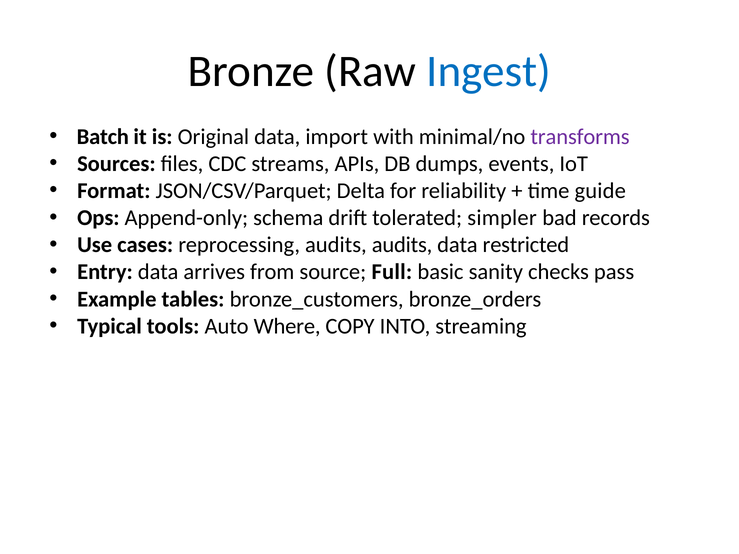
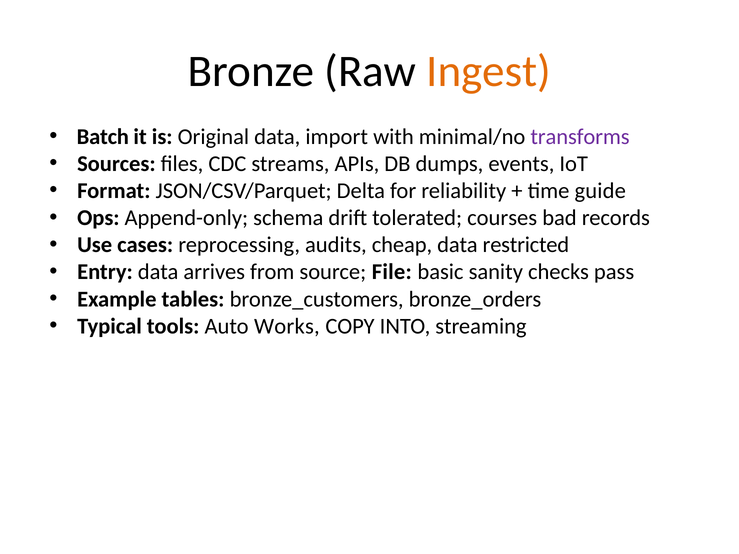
Ingest colour: blue -> orange (489, 72)
simpler: simpler -> courses (502, 218)
audits audits: audits -> cheap (402, 245)
Full: Full -> File (392, 272)
Where: Where -> Works (287, 326)
